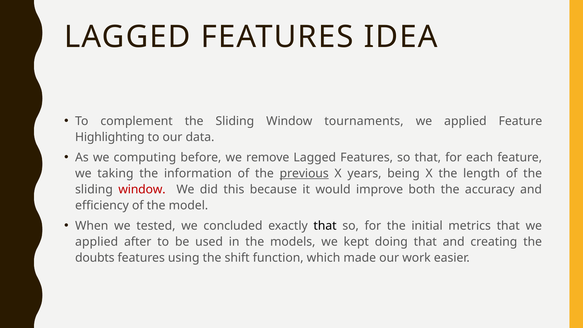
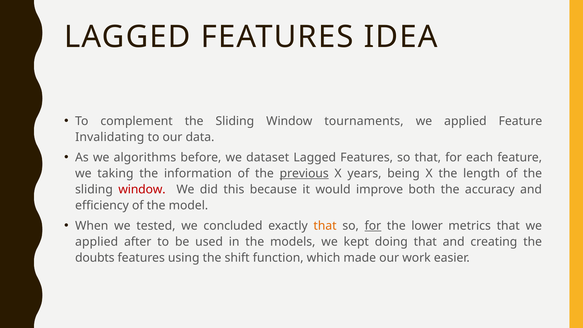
Highlighting: Highlighting -> Invalidating (110, 137)
computing: computing -> algorithms (145, 157)
remove: remove -> dataset (268, 157)
that colour: black -> orange (325, 226)
for underline: none -> present (373, 226)
initial: initial -> lower (427, 226)
